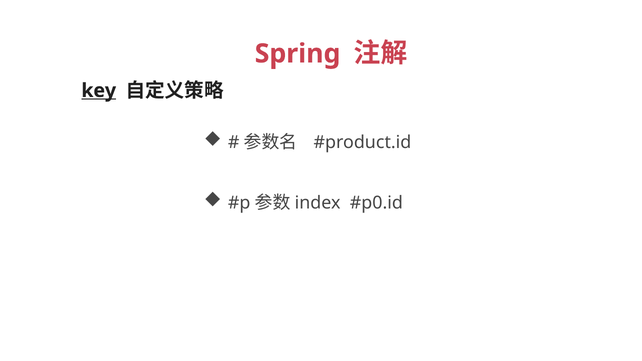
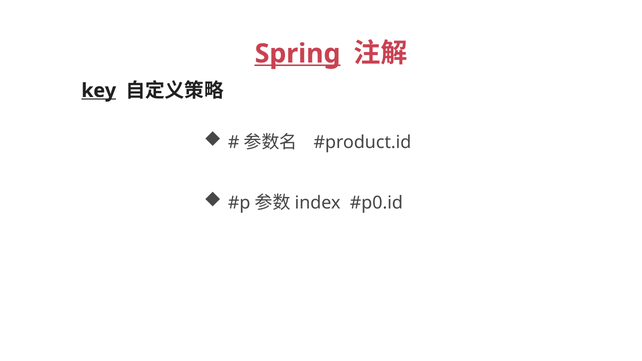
Spring underline: none -> present (298, 54)
